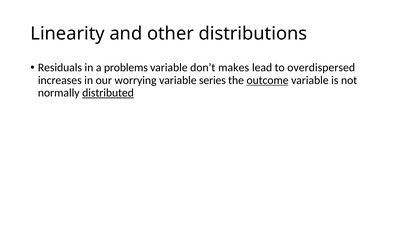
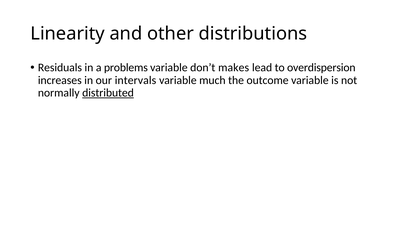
overdispersed: overdispersed -> overdispersion (321, 67)
worrying: worrying -> intervals (135, 80)
series: series -> much (212, 80)
outcome underline: present -> none (268, 80)
